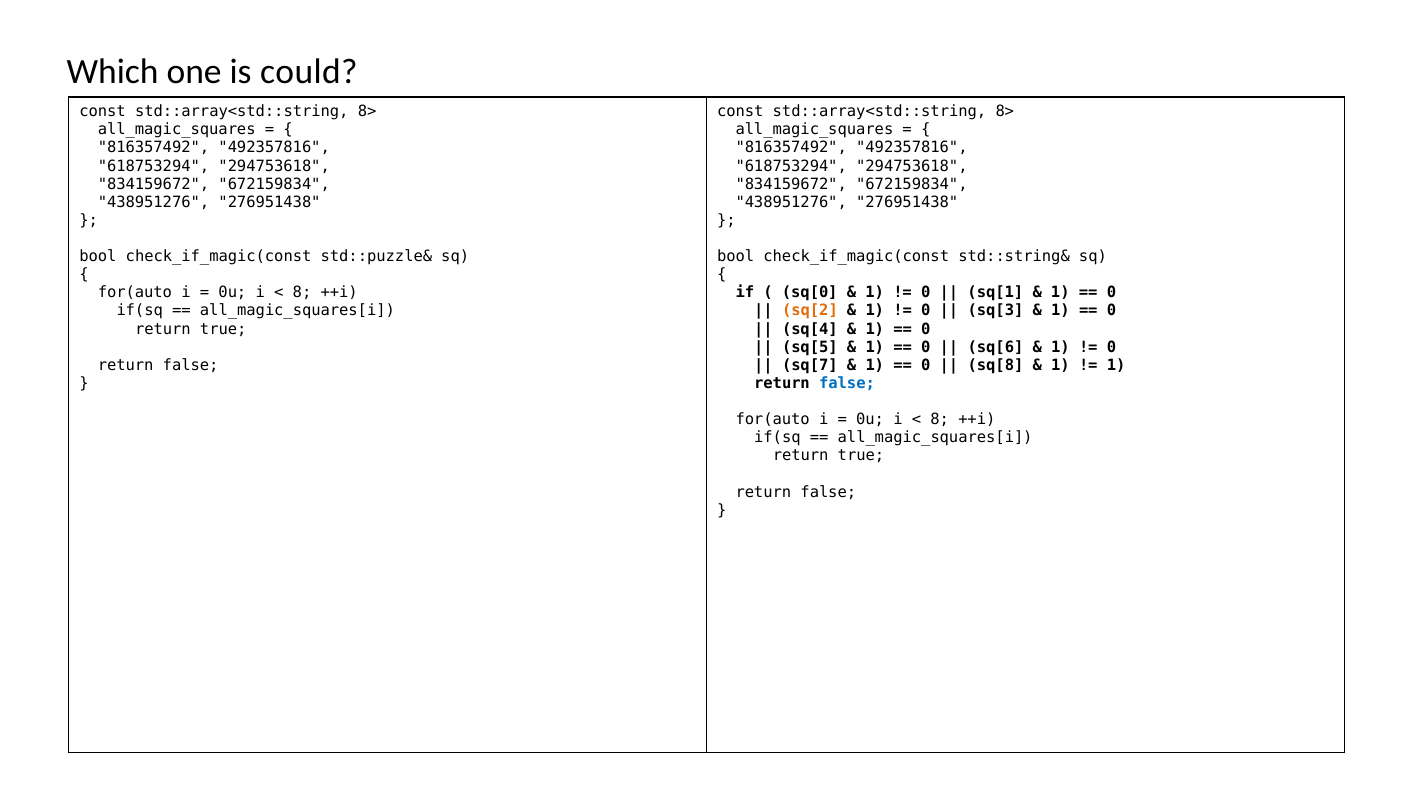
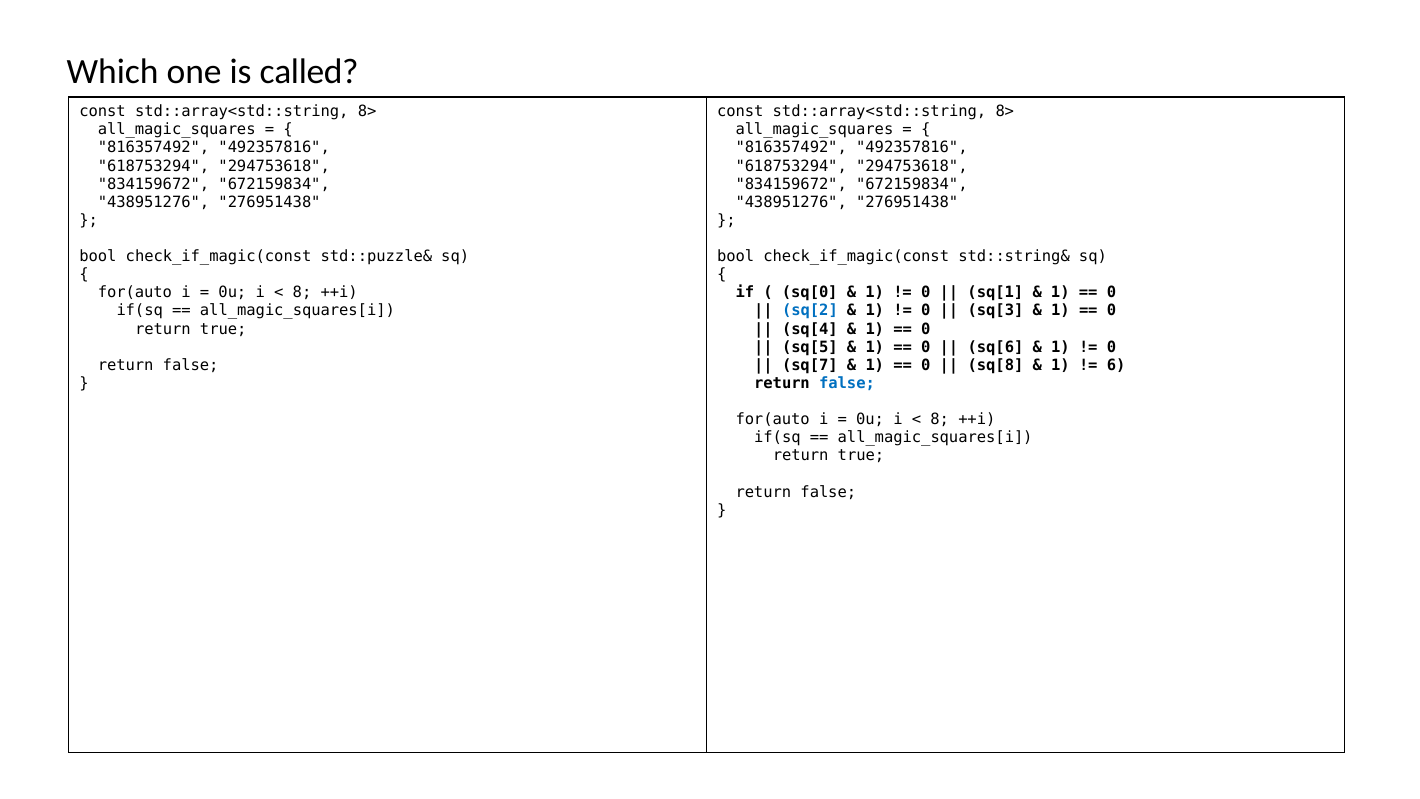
could: could -> called (309, 72)
sq[2 colour: orange -> blue (810, 311)
1: 1 -> 6 (1116, 365)
